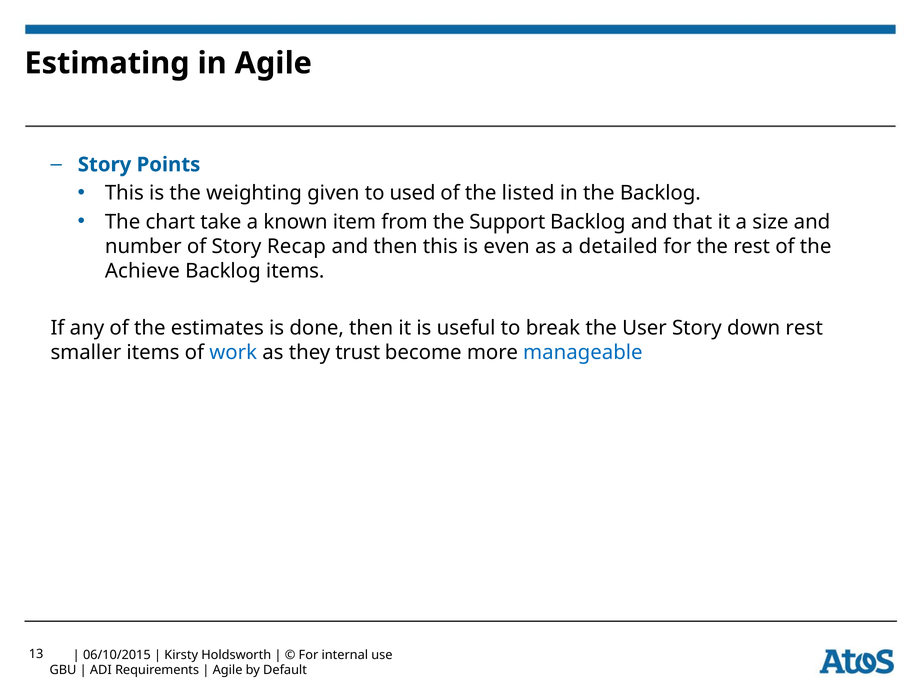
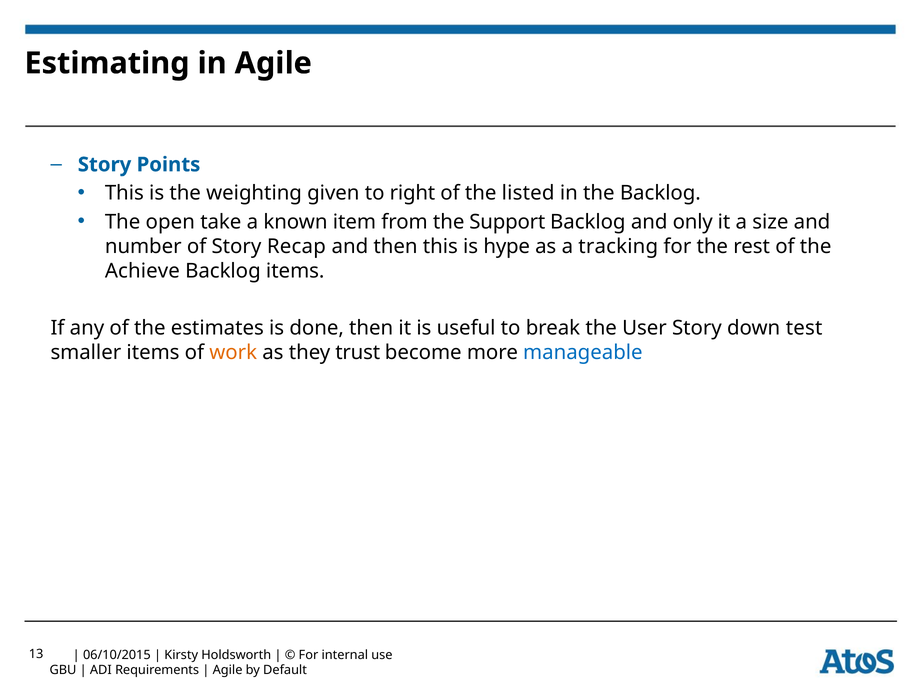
used: used -> right (412, 193)
chart: chart -> open (170, 222)
that: that -> only (693, 222)
even: even -> hype (507, 247)
detailed: detailed -> tracking (618, 247)
down rest: rest -> test (804, 328)
work colour: blue -> orange (233, 353)
